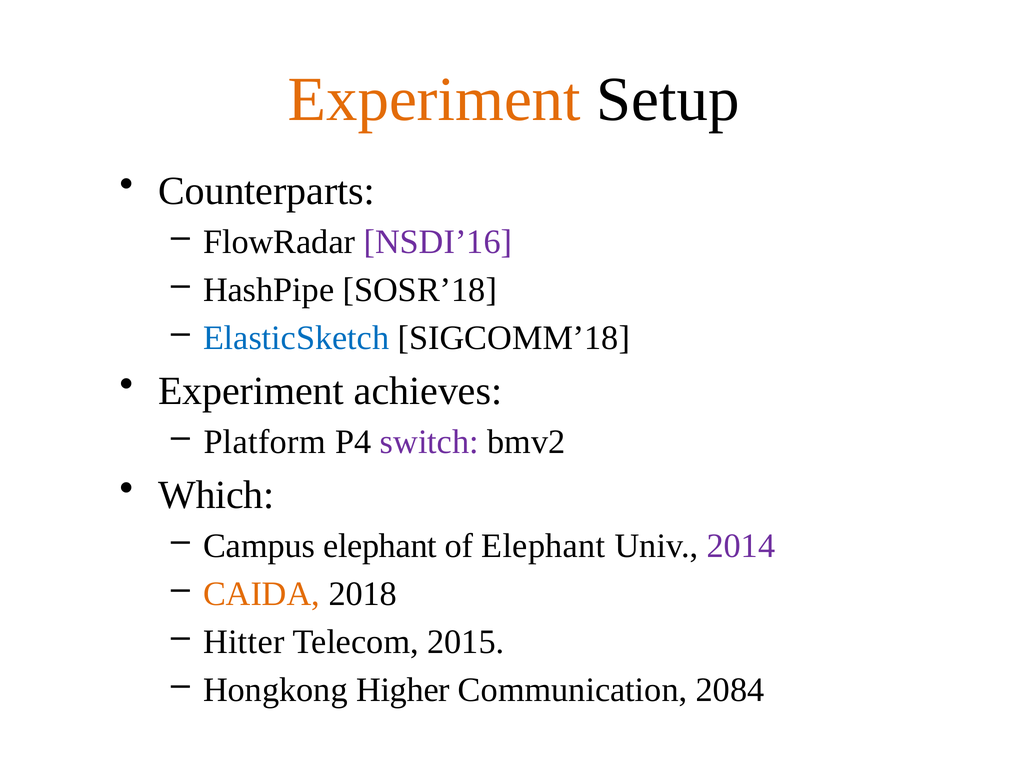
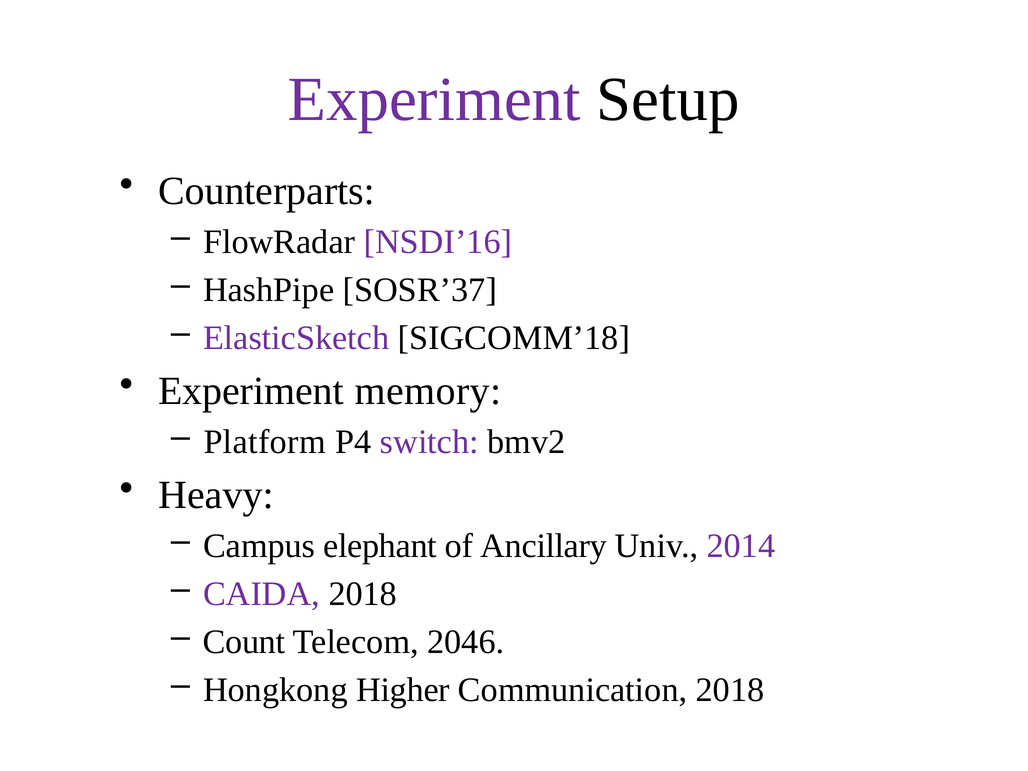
Experiment colour: orange -> purple (434, 100)
SOSR’18: SOSR’18 -> SOSR’37 (420, 290)
ElasticSketch colour: blue -> purple (296, 338)
achieves: achieves -> memory (428, 391)
Which: Which -> Heavy (216, 495)
of Elephant: Elephant -> Ancillary (544, 546)
CAIDA colour: orange -> purple (262, 594)
Hitter: Hitter -> Count (244, 642)
2015: 2015 -> 2046 (466, 642)
Communication 2084: 2084 -> 2018 (730, 690)
